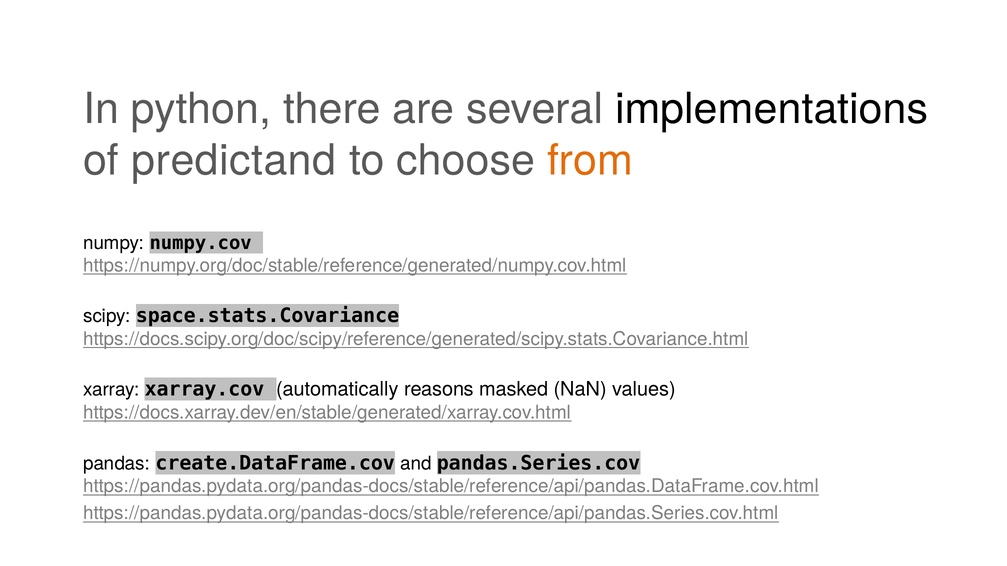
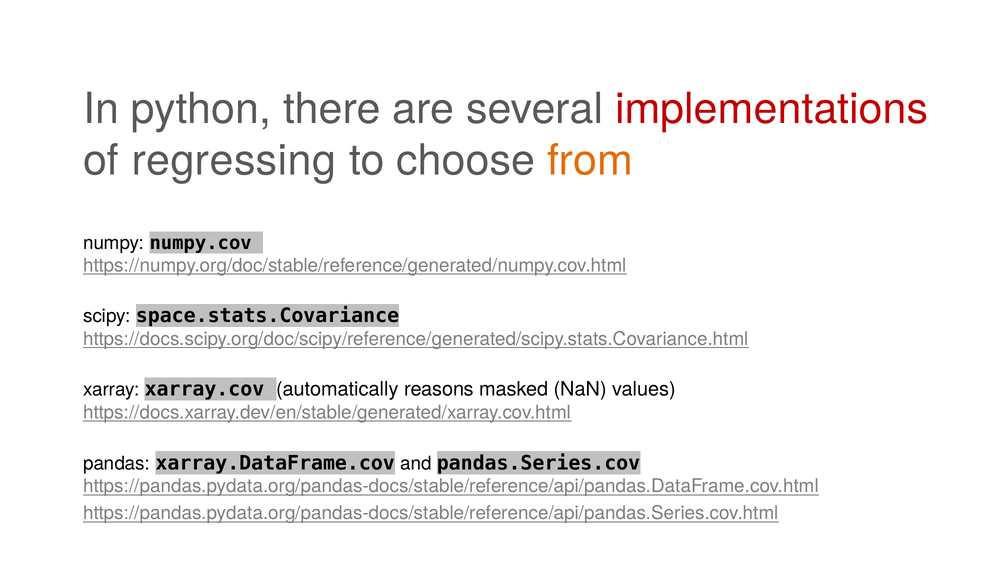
implementations colour: black -> red (772, 109)
predictand: predictand -> regressing (234, 161)
create.DataFrame.cov: create.DataFrame.cov -> xarray.DataFrame.cov (275, 463)
